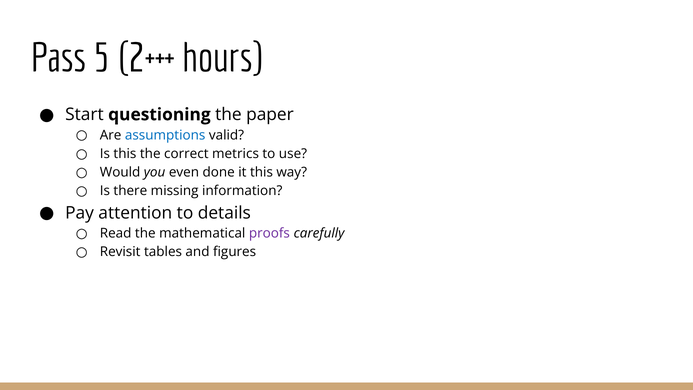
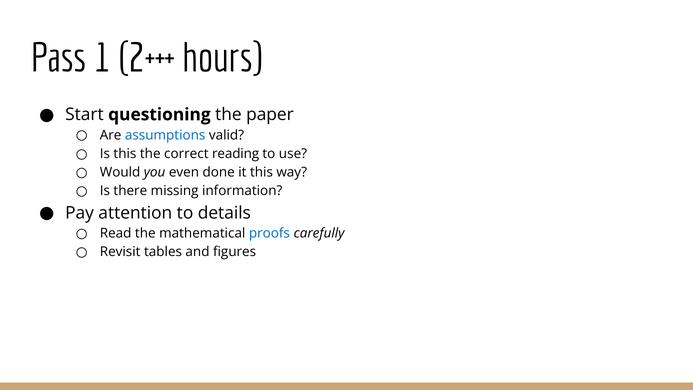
5: 5 -> 1 (103, 59)
metrics: metrics -> reading (236, 154)
proofs colour: purple -> blue (269, 233)
